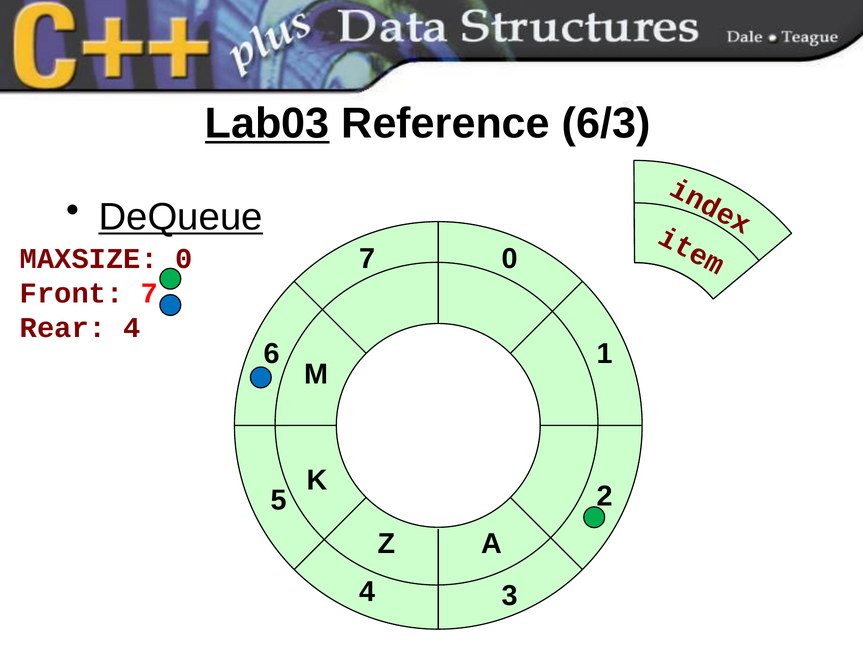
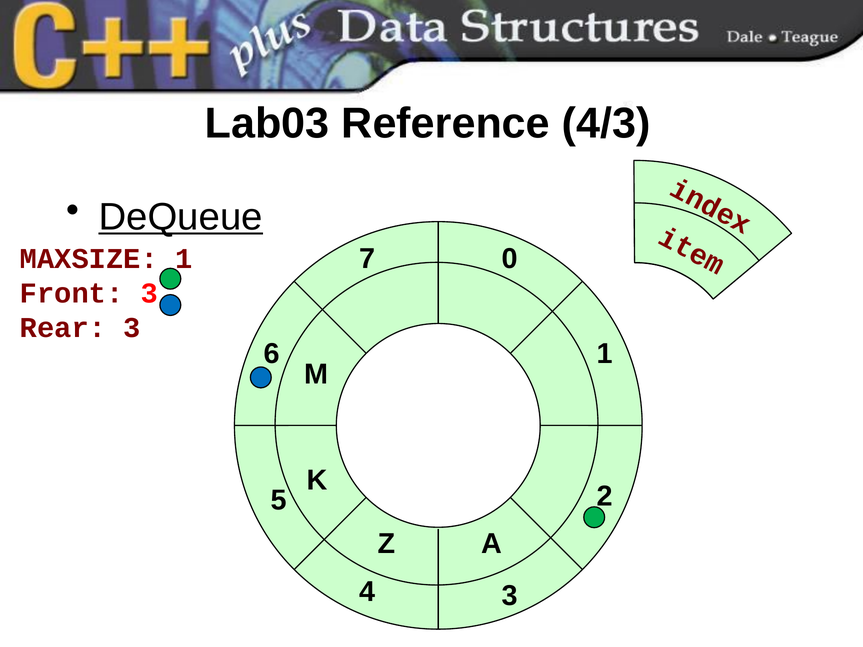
Lab03 underline: present -> none (267, 124)
6/3: 6/3 -> 4/3 (606, 124)
MAXSIZE 0: 0 -> 1 (184, 259)
Front 7: 7 -> 3 (149, 293)
Rear 4: 4 -> 3 (132, 328)
